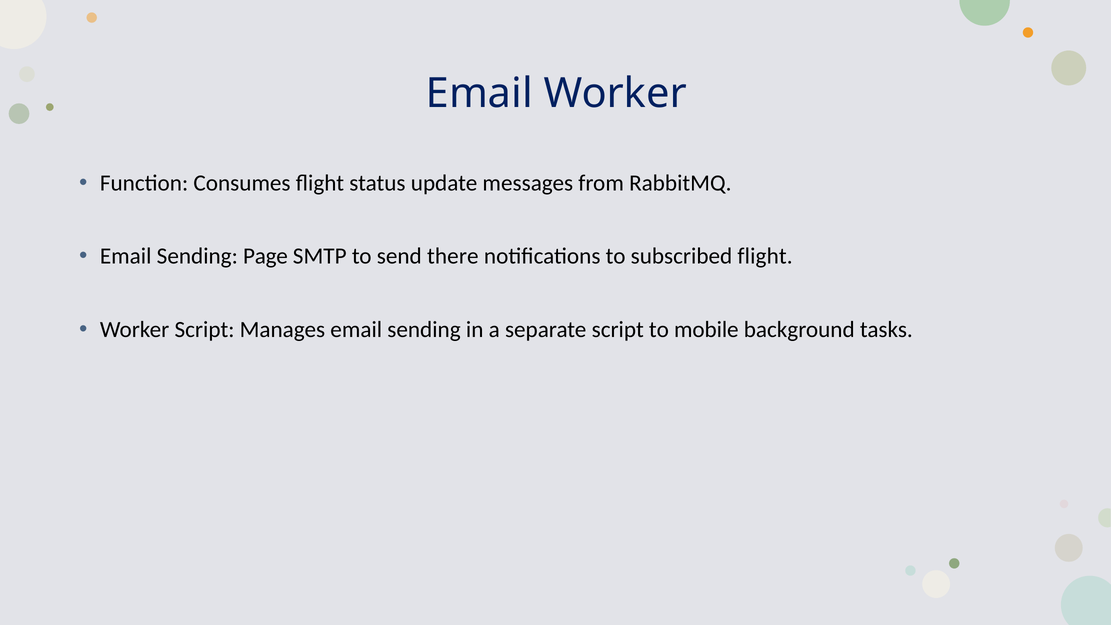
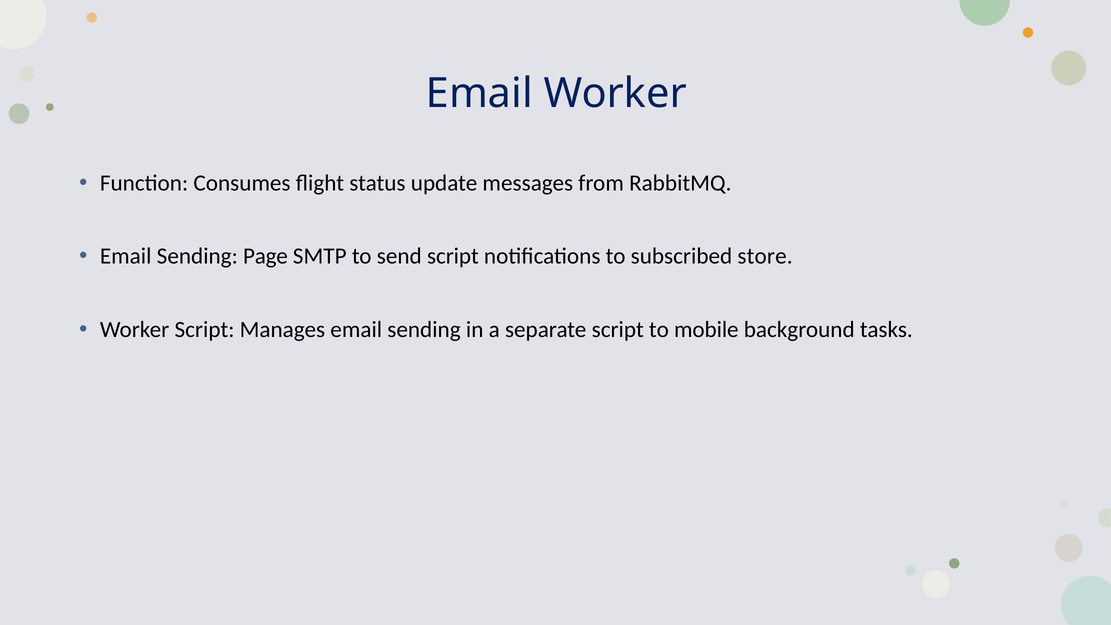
send there: there -> script (453, 256)
subscribed flight: flight -> store (765, 256)
